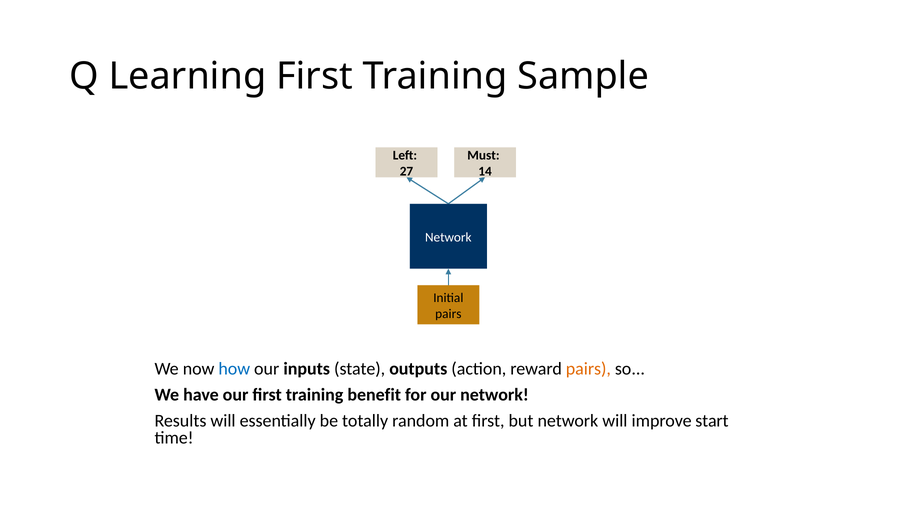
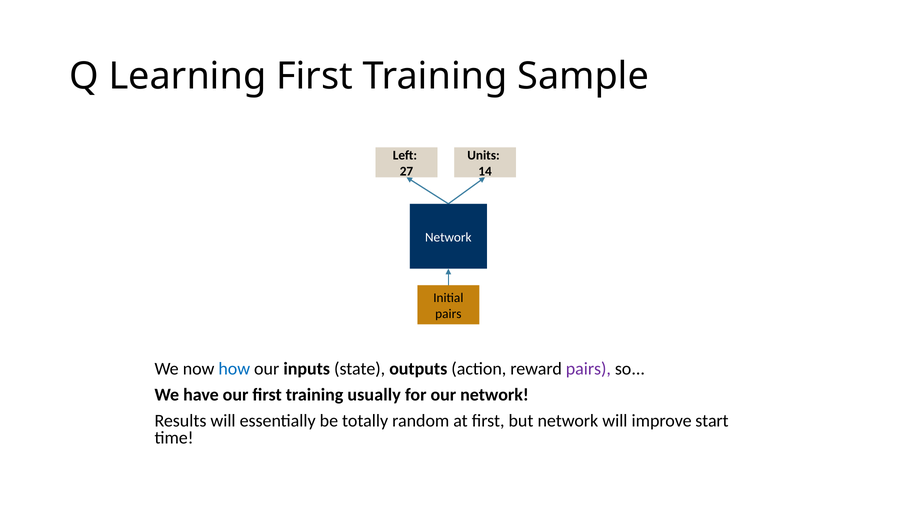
Must: Must -> Units (484, 155)
pairs colour: orange -> purple (588, 369)
benefit: benefit -> usually (374, 395)
